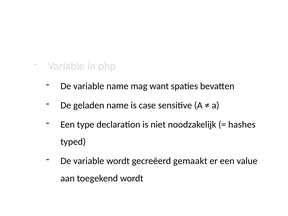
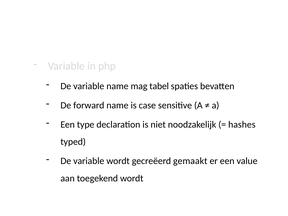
want: want -> tabel (159, 86)
geladen: geladen -> forward (89, 105)
